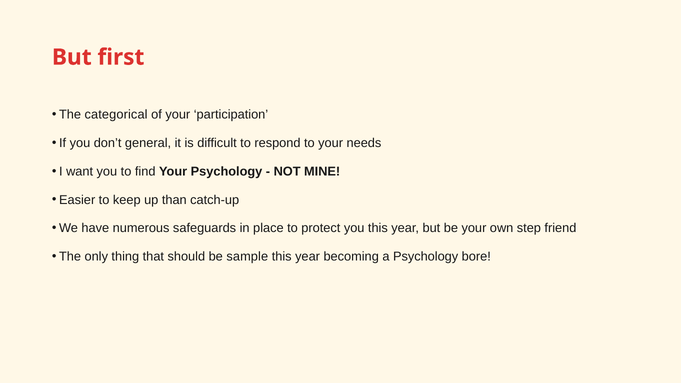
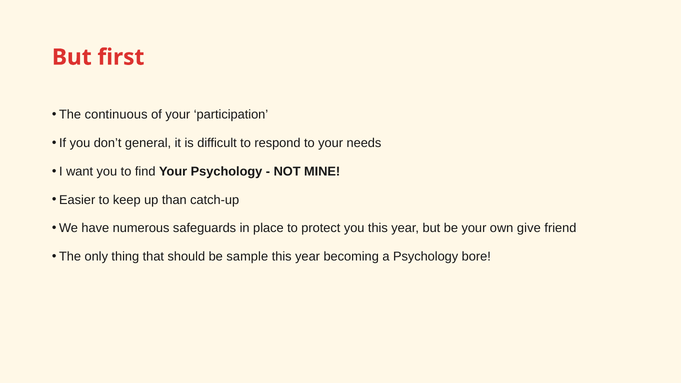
categorical: categorical -> continuous (116, 115)
step: step -> give (529, 228)
